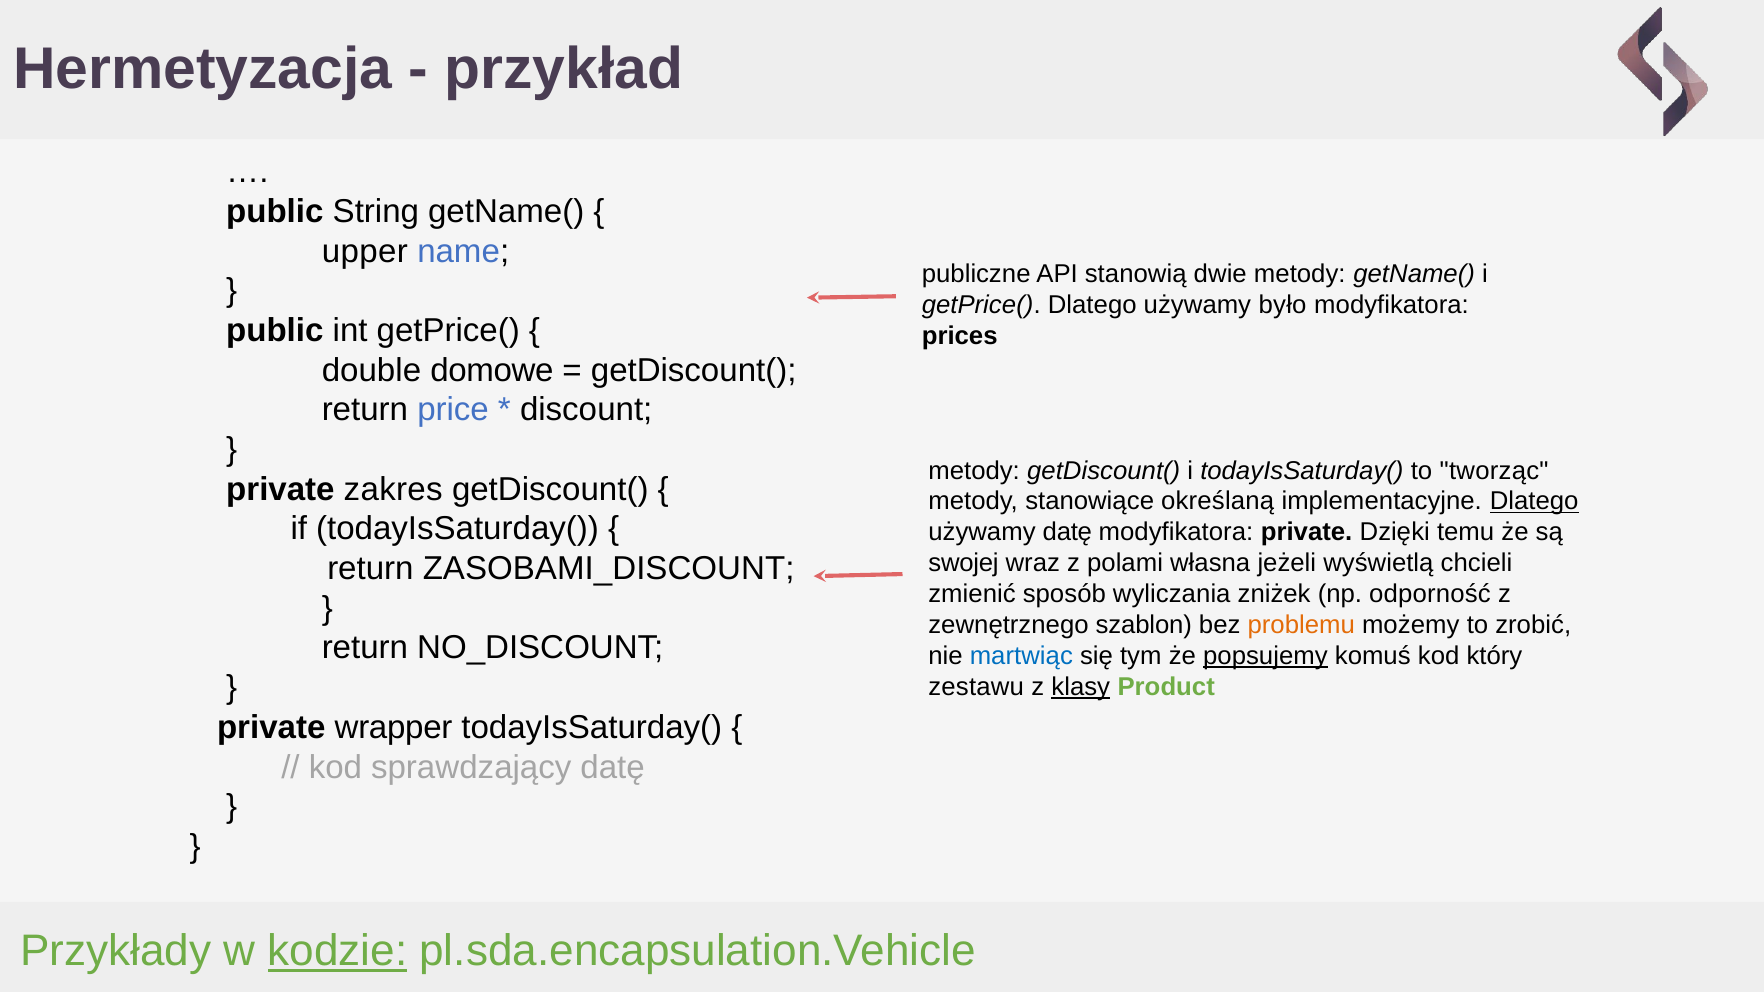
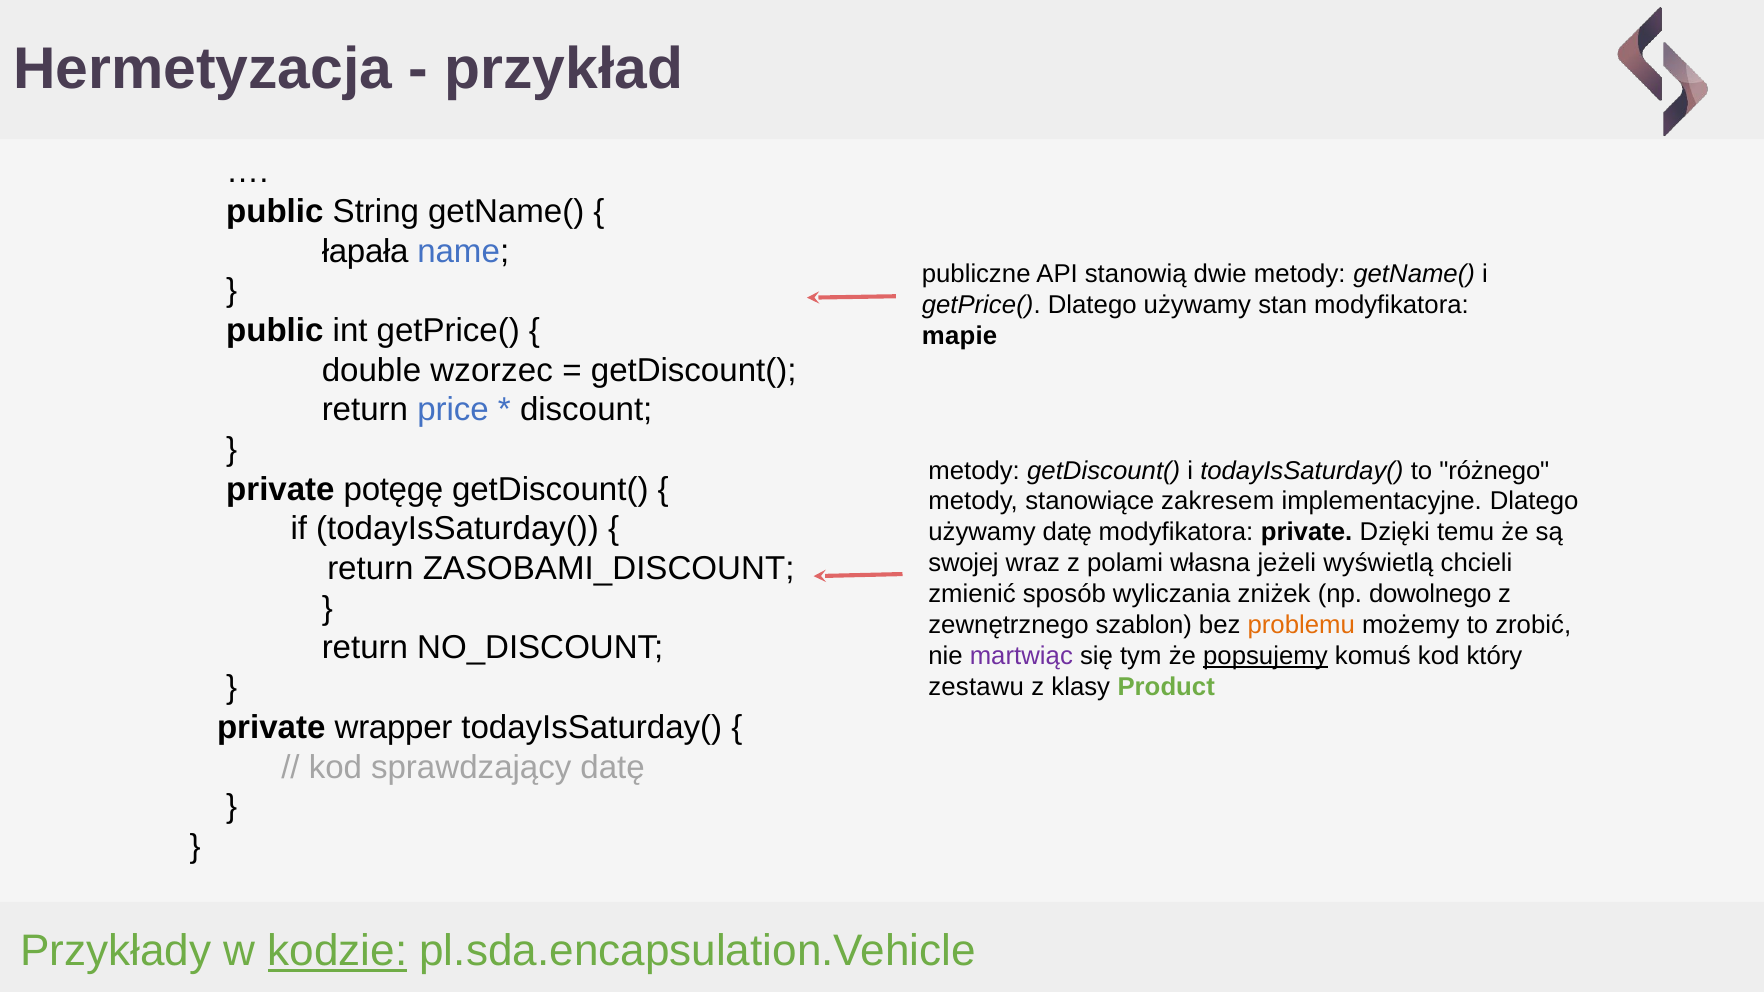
upper: upper -> łapała (365, 251)
było: było -> stan (1283, 305)
prices: prices -> mapie (960, 336)
domowe: domowe -> wzorzec (492, 370)
tworząc: tworząc -> różnego (1494, 471)
zakres: zakres -> potęgę (393, 489)
określaną: określaną -> zakresem (1218, 502)
Dlatego underline: present -> none (1534, 502)
odporność: odporność -> dowolnego (1430, 594)
martwiąc colour: blue -> purple (1021, 656)
klasy underline: present -> none (1081, 687)
